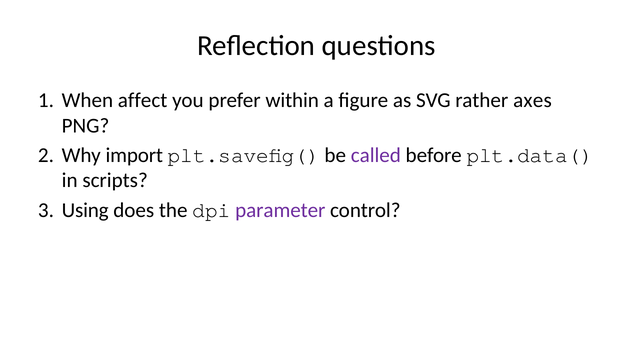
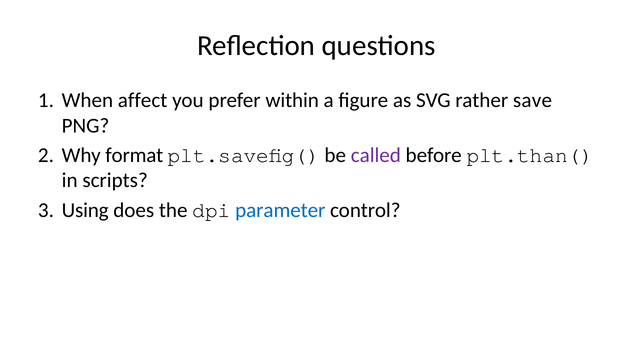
axes: axes -> save (532, 100)
import: import -> format (134, 155)
plt.data(: plt.data( -> plt.than( (530, 155)
parameter colour: purple -> blue (280, 210)
